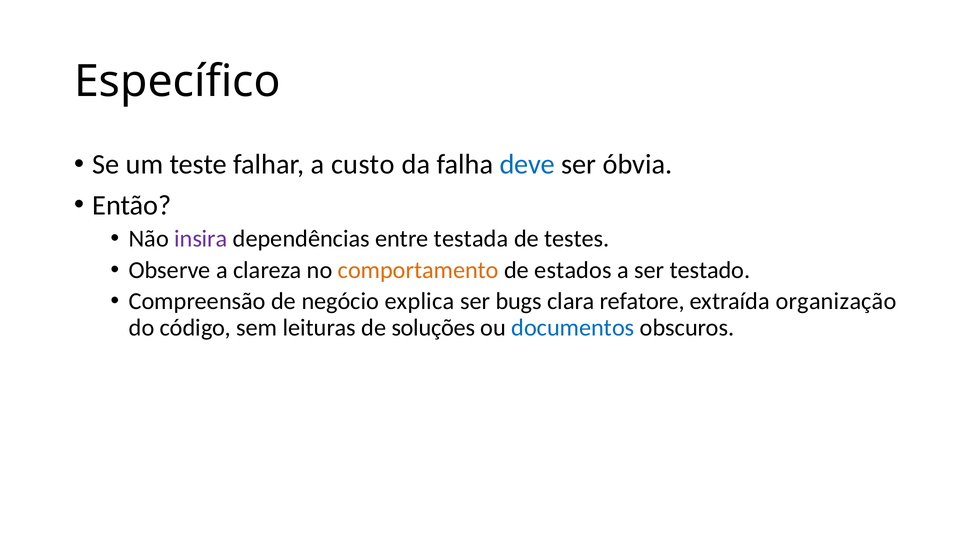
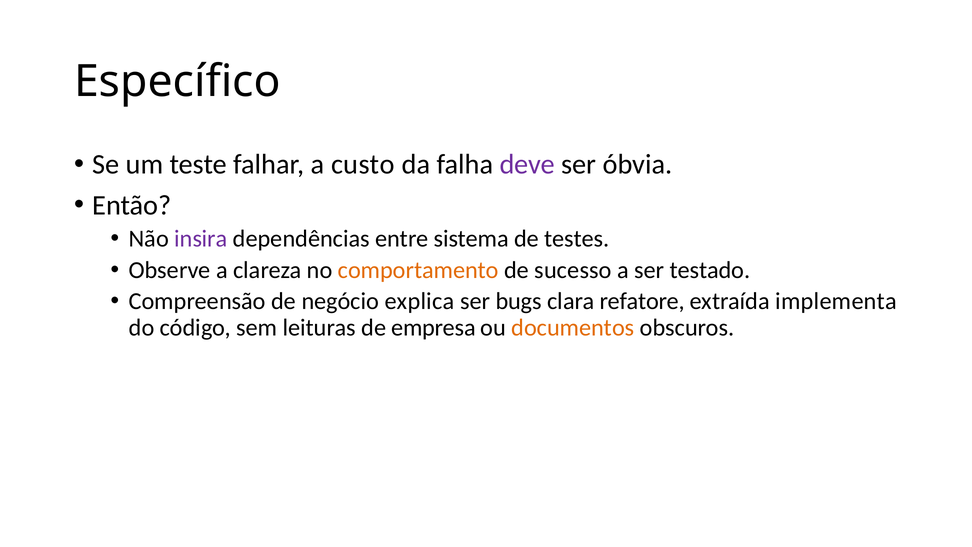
deve colour: blue -> purple (527, 164)
testada: testada -> sistema (471, 239)
estados: estados -> sucesso (573, 270)
organização: organização -> implementa (836, 301)
soluções: soluções -> empresa (433, 327)
documentos colour: blue -> orange (573, 327)
